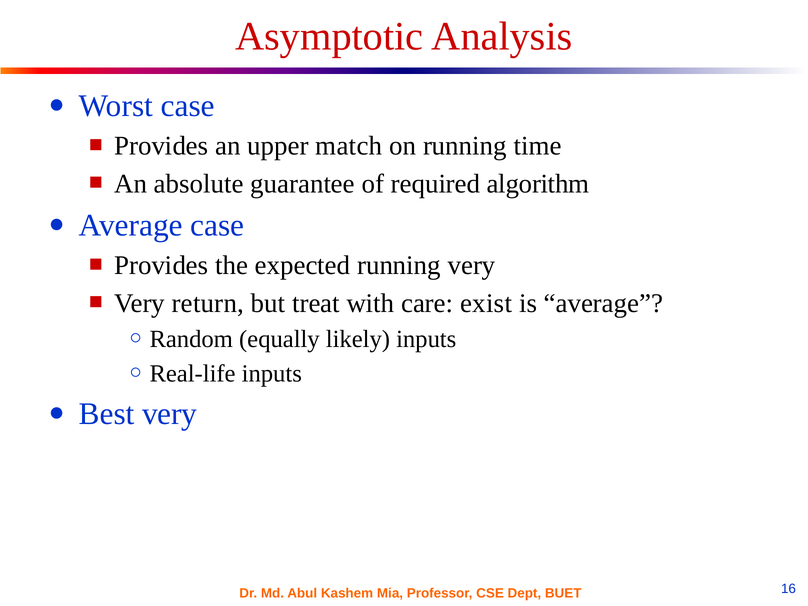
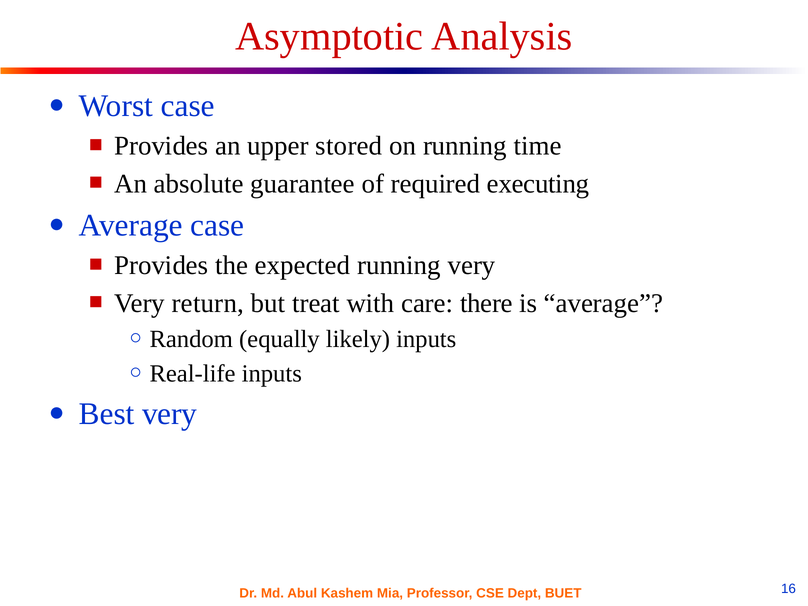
match: match -> stored (349, 146)
algorithm: algorithm -> executing (538, 184)
exist: exist -> there (486, 303)
